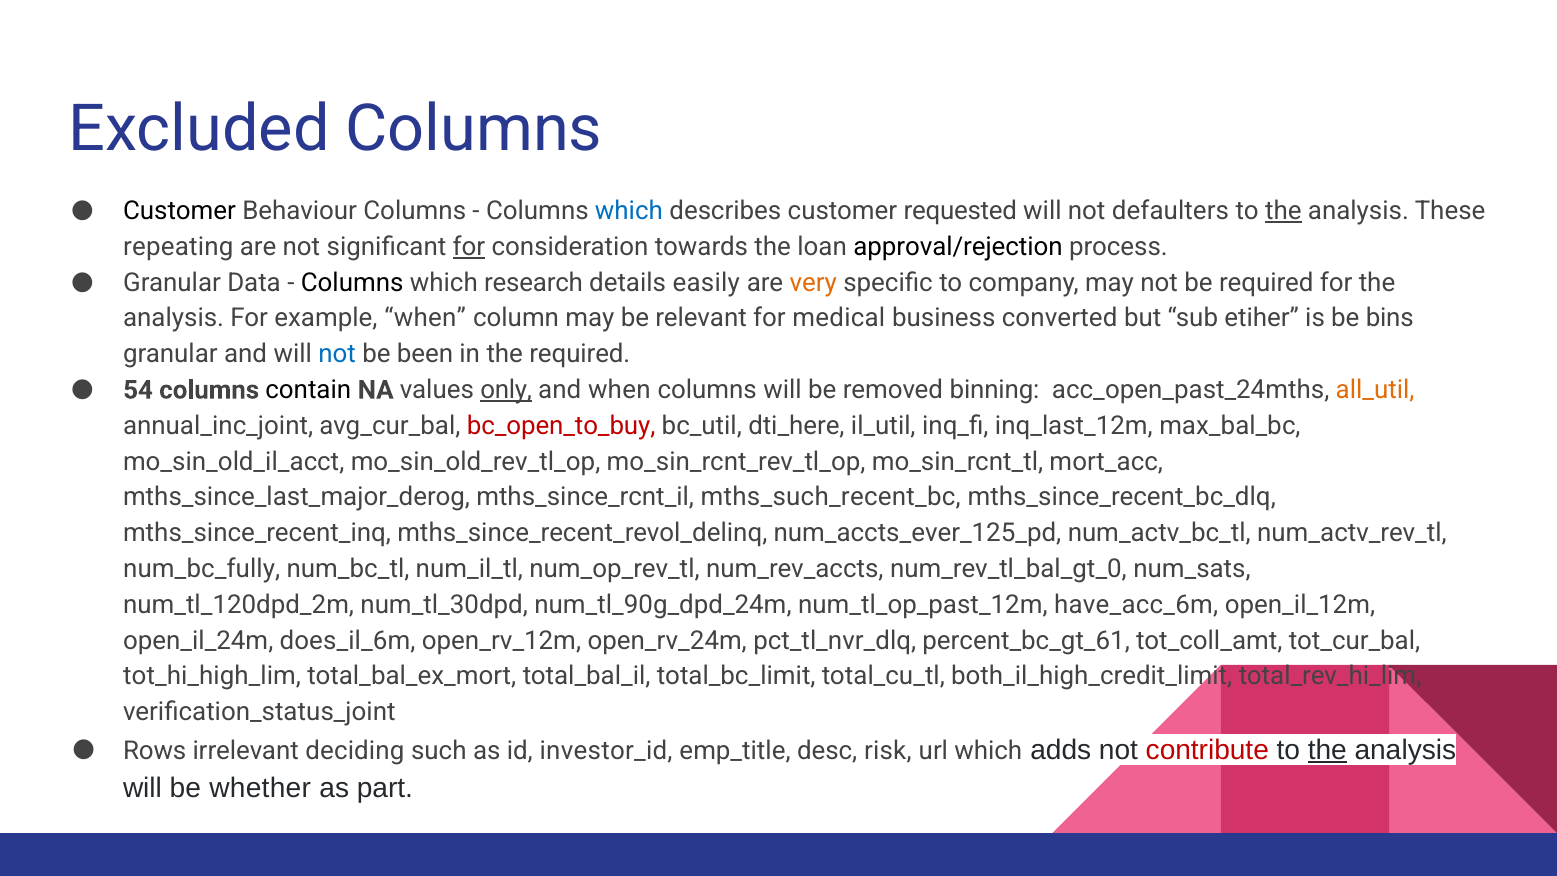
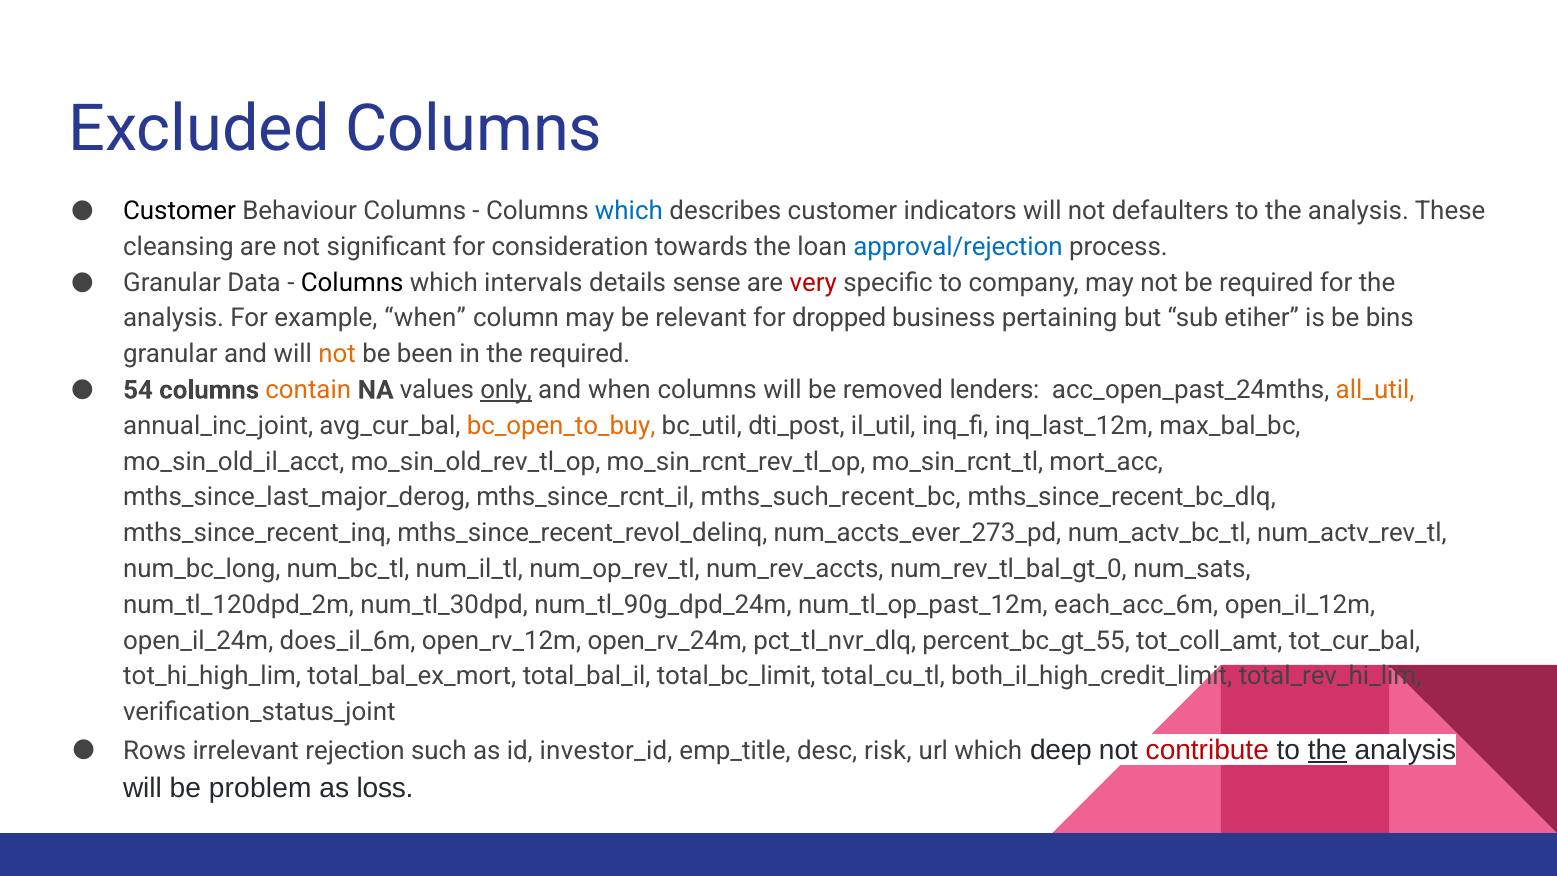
requested: requested -> indicators (960, 211)
the underline: present -> none (1283, 211)
repeating: repeating -> cleansing (178, 247)
for underline: present -> none (469, 247)
approval/rejection colour: black -> blue (958, 247)
research: research -> intervals (533, 282)
easily: easily -> sense (707, 282)
very colour: orange -> red (813, 282)
medical: medical -> dropped (839, 318)
converted: converted -> pertaining (1060, 318)
not colour: blue -> orange (337, 354)
contain colour: black -> orange (308, 390)
binning: binning -> lenders (995, 390)
bc_open_to_buy colour: red -> orange (561, 426)
dti_here: dti_here -> dti_post (796, 426)
num_accts_ever_125_pd: num_accts_ever_125_pd -> num_accts_ever_273_pd (917, 533)
num_bc_fully: num_bc_fully -> num_bc_long (202, 569)
have_acc_6m: have_acc_6m -> each_acc_6m (1136, 605)
percent_bc_gt_61: percent_bc_gt_61 -> percent_bc_gt_55 (1026, 640)
deciding: deciding -> rejection (355, 750)
adds: adds -> deep (1061, 750)
whether: whether -> problem (260, 789)
part: part -> loss (385, 789)
